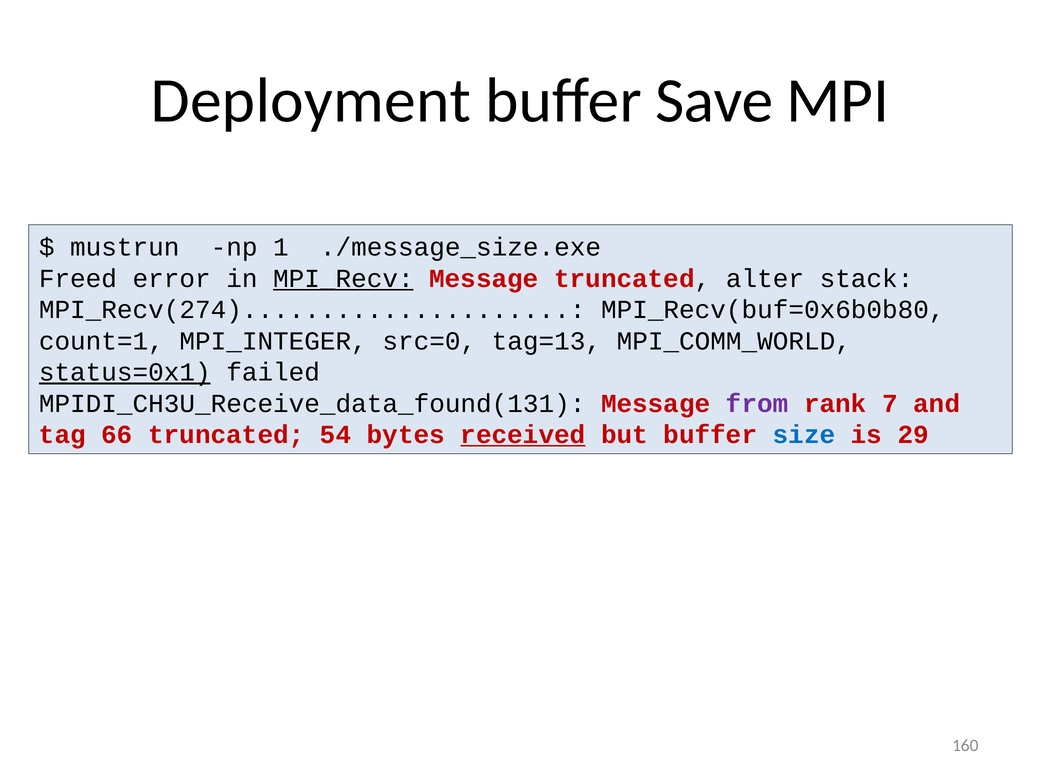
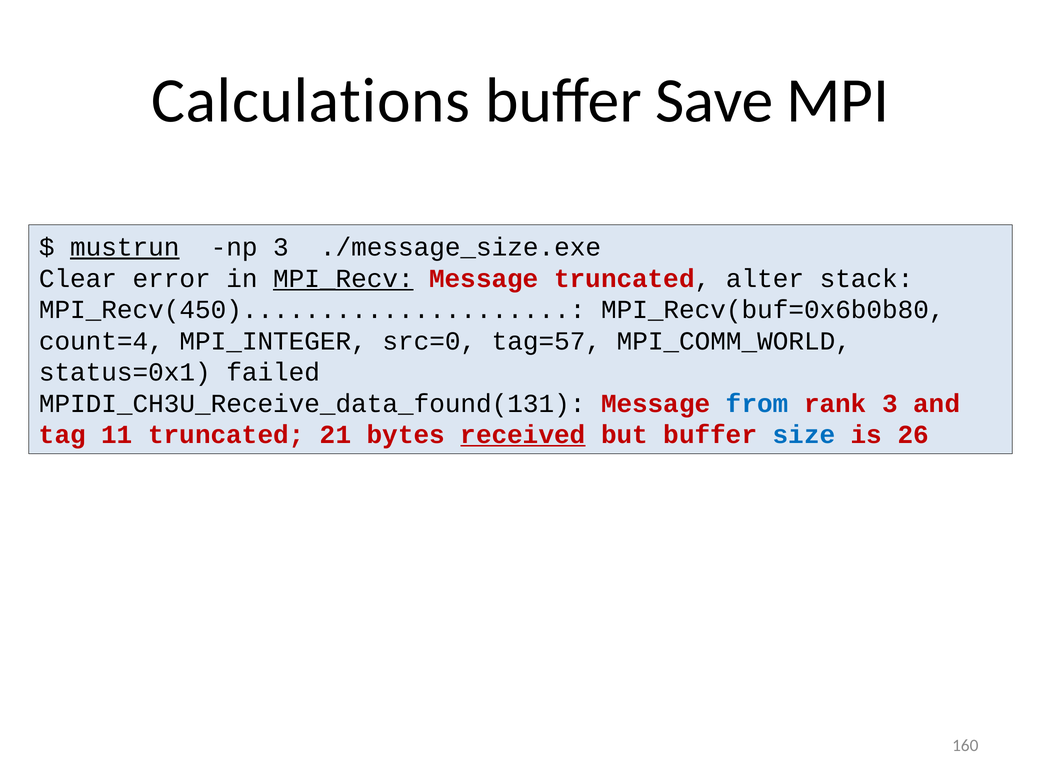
Deployment: Deployment -> Calculations (311, 101)
mustrun underline: none -> present (125, 247)
np 1: 1 -> 3 (281, 247)
Freed: Freed -> Clear (78, 278)
MPI_Recv(274: MPI_Recv(274 -> MPI_Recv(450 (312, 310)
count=1: count=1 -> count=4 (101, 341)
tag=13: tag=13 -> tag=57 (546, 341)
status=0x1 underline: present -> none (125, 372)
from colour: purple -> blue (757, 403)
rank 7: 7 -> 3 (890, 403)
66: 66 -> 11 (117, 435)
54: 54 -> 21 (336, 435)
29: 29 -> 26 (913, 435)
